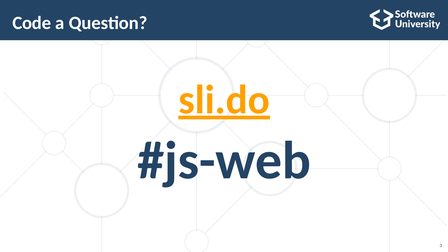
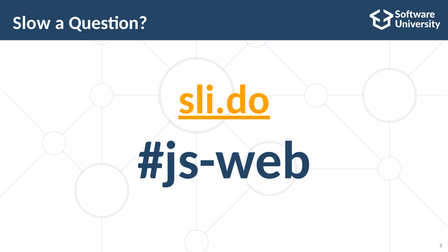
Code: Code -> Slow (32, 23)
